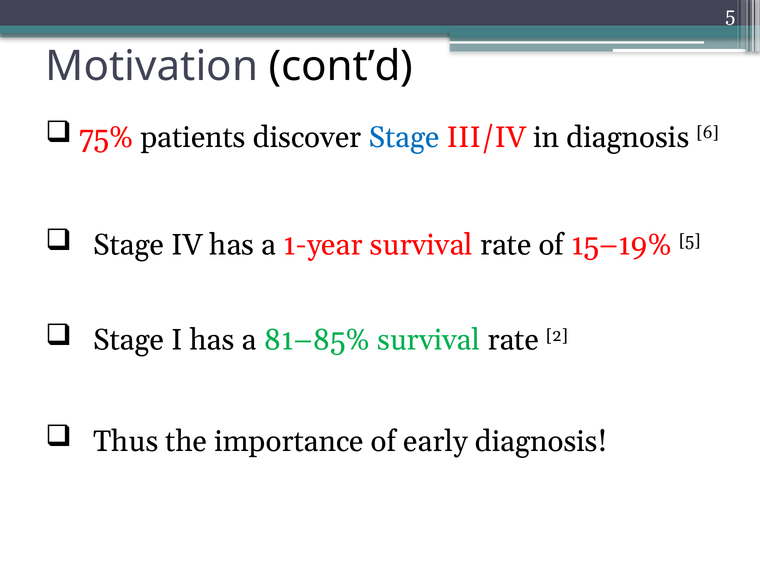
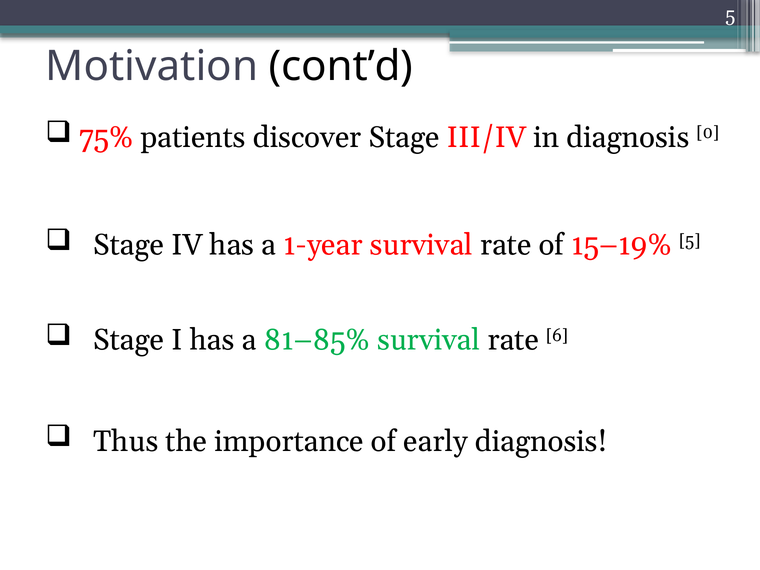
Stage colour: blue -> black (404, 138)
6: 6 -> 0 (708, 133)
2: 2 -> 6 (557, 335)
